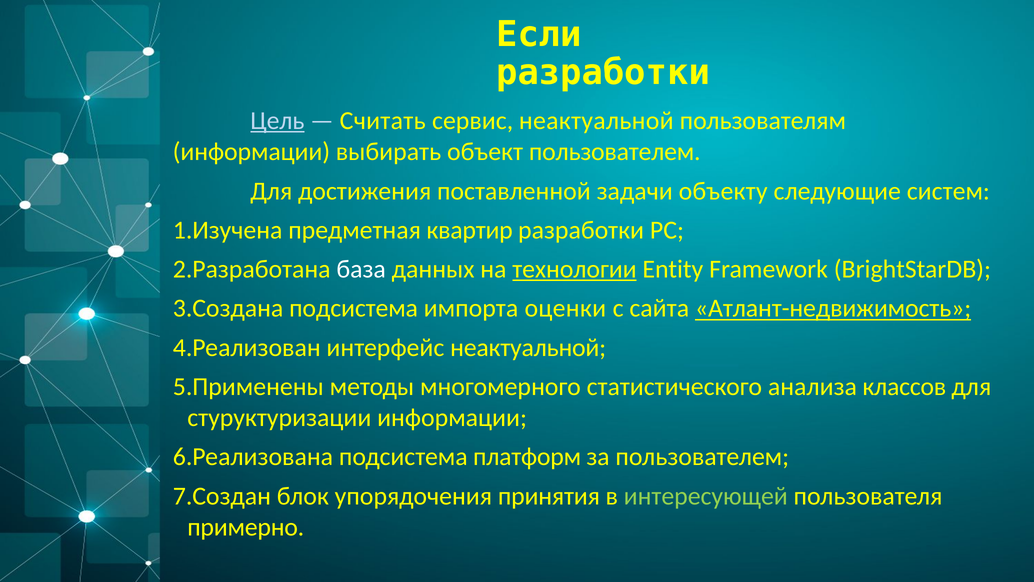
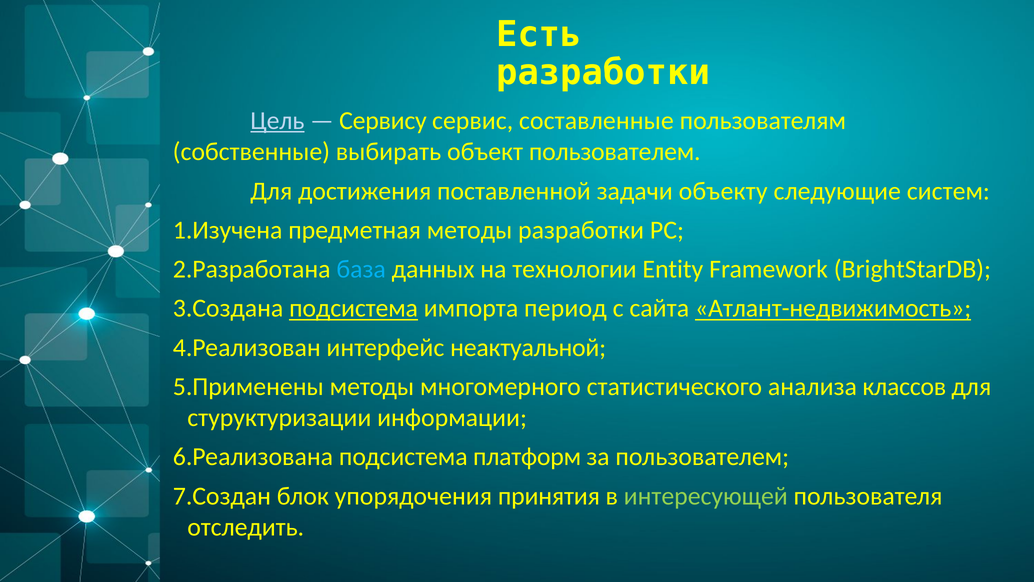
Если: Если -> Есть (539, 34)
Считать: Считать -> Сервису (383, 121)
сервис неактуальной: неактуальной -> составленные (596, 121)
информации: информации -> собственные (251, 152)
предметная квартир: квартир -> методы (470, 230)
база colour: white -> light blue (361, 269)
технологии underline: present -> none (574, 269)
подсистема underline: none -> present (354, 308)
оценки: оценки -> период (565, 308)
примерно: примерно -> отследить (246, 527)
